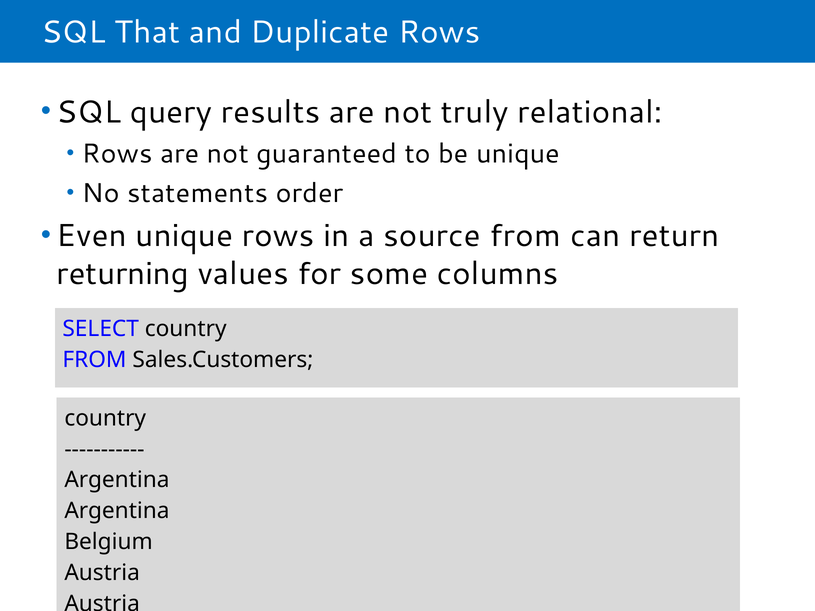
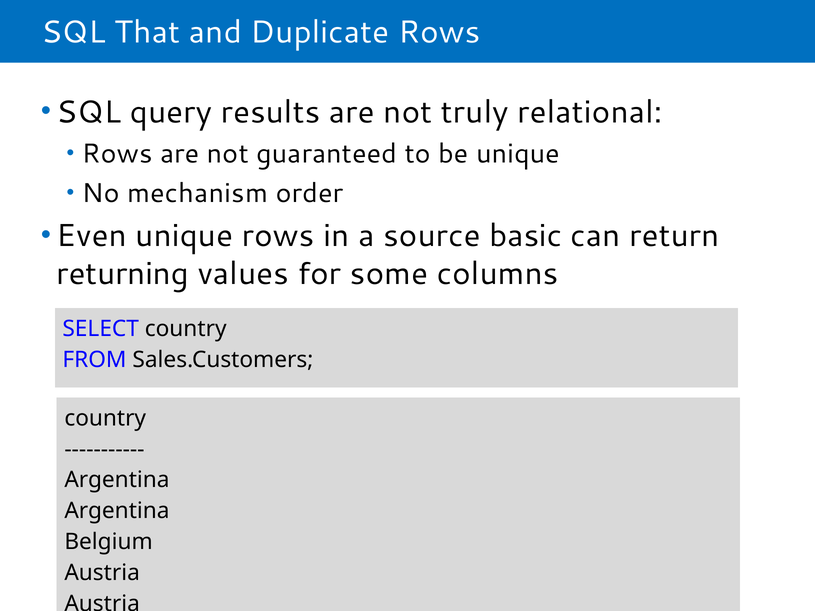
statements: statements -> mechanism (198, 193)
source from: from -> basic (526, 236)
